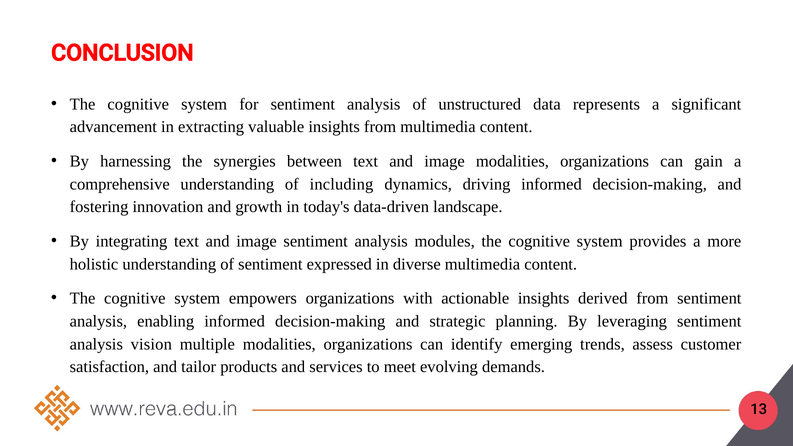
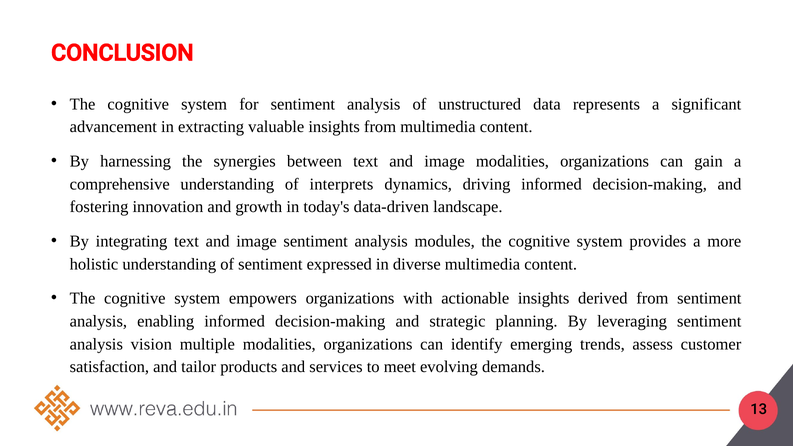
including: including -> interprets (341, 184)
